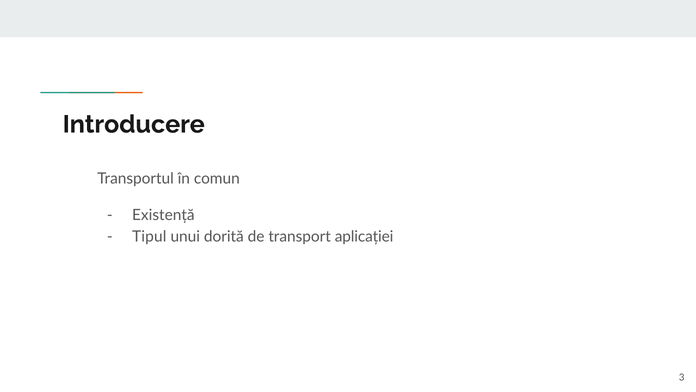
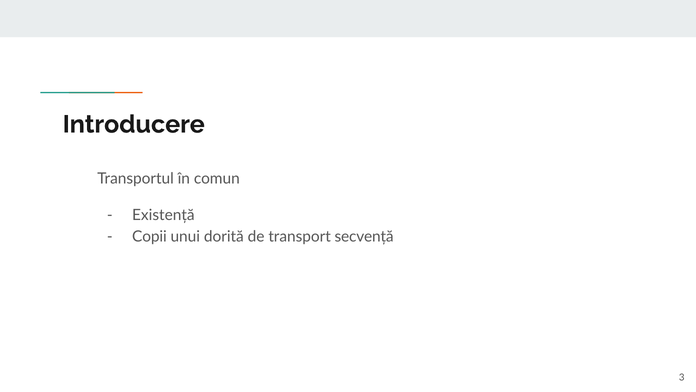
Tipul: Tipul -> Copii (149, 236)
aplicației: aplicației -> secvență (364, 236)
